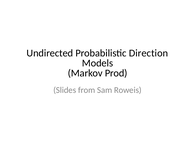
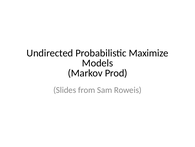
Direction: Direction -> Maximize (149, 53)
